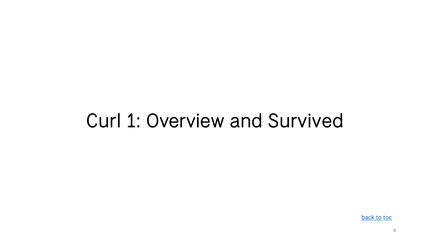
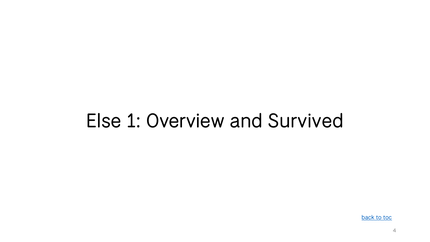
Curl: Curl -> Else (104, 121)
